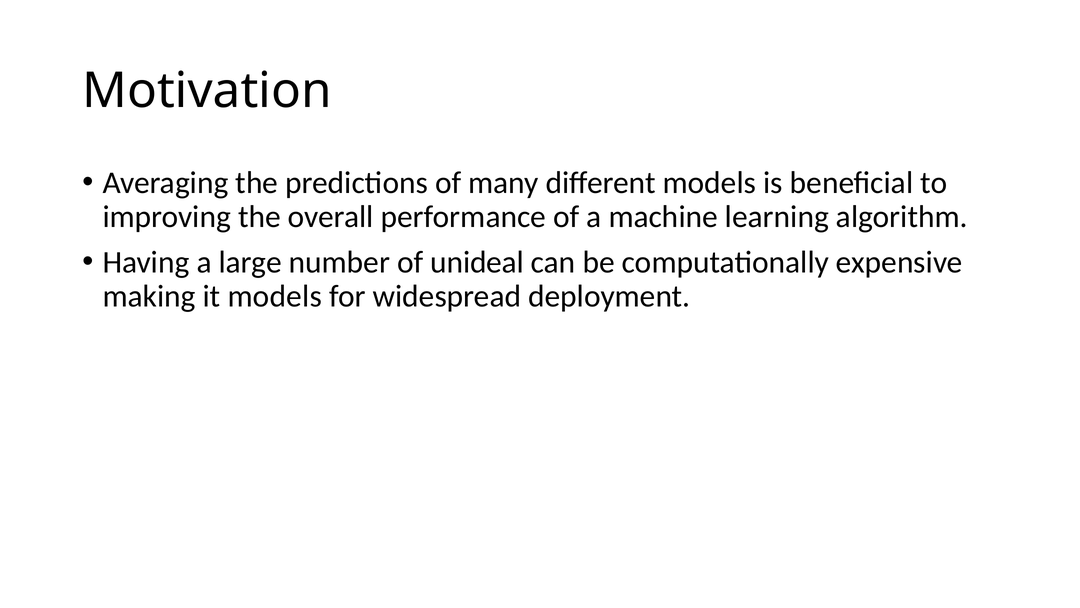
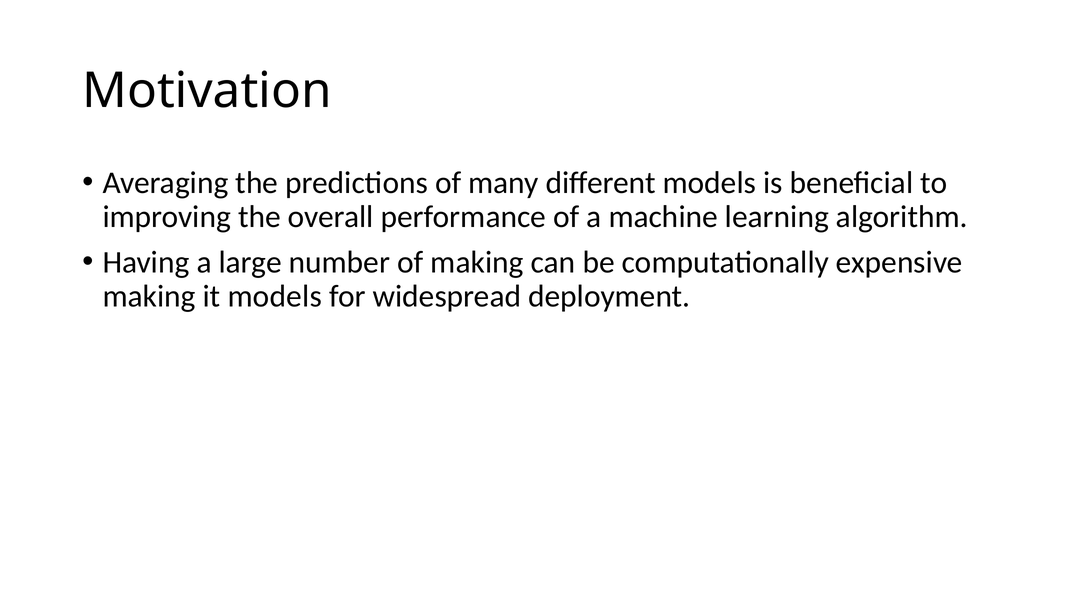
of unideal: unideal -> making (477, 262)
